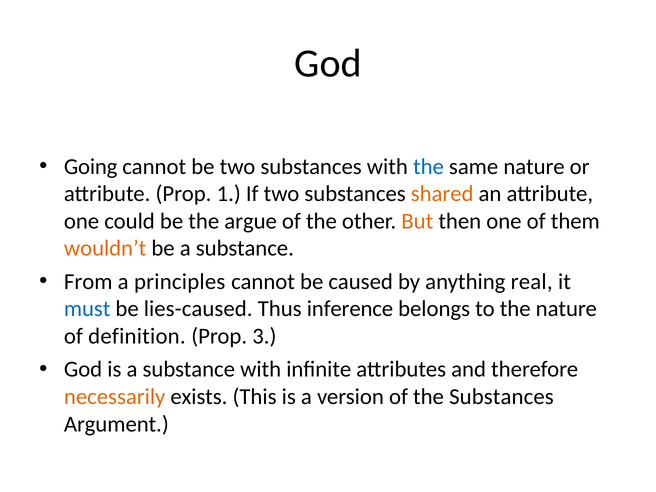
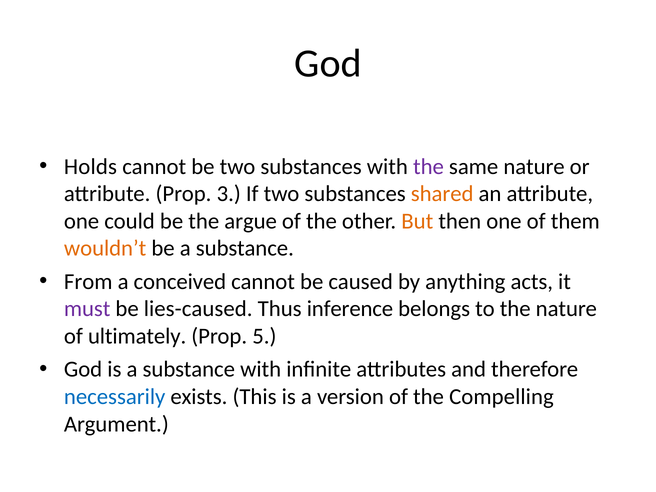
Going: Going -> Holds (90, 167)
the colour: blue -> purple (428, 167)
1: 1 -> 3 (229, 194)
principles: principles -> conceived (180, 282)
real: real -> acts (532, 282)
must colour: blue -> purple (87, 309)
definition: definition -> ultimately (137, 336)
3: 3 -> 5 (264, 336)
necessarily colour: orange -> blue (115, 397)
the Substances: Substances -> Compelling (501, 397)
